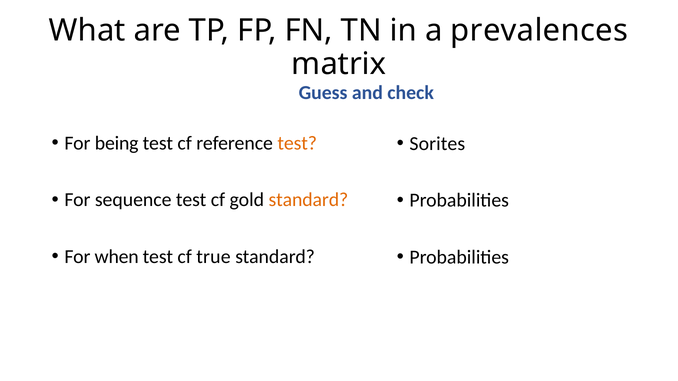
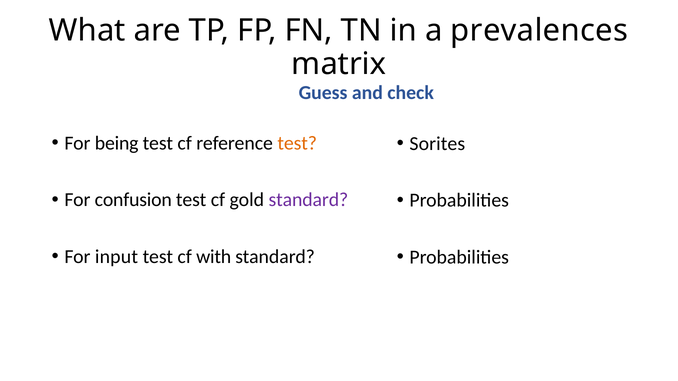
sequence: sequence -> confusion (133, 200)
standard colour: orange -> purple (308, 200)
when: when -> input (116, 257)
true: true -> with (214, 257)
